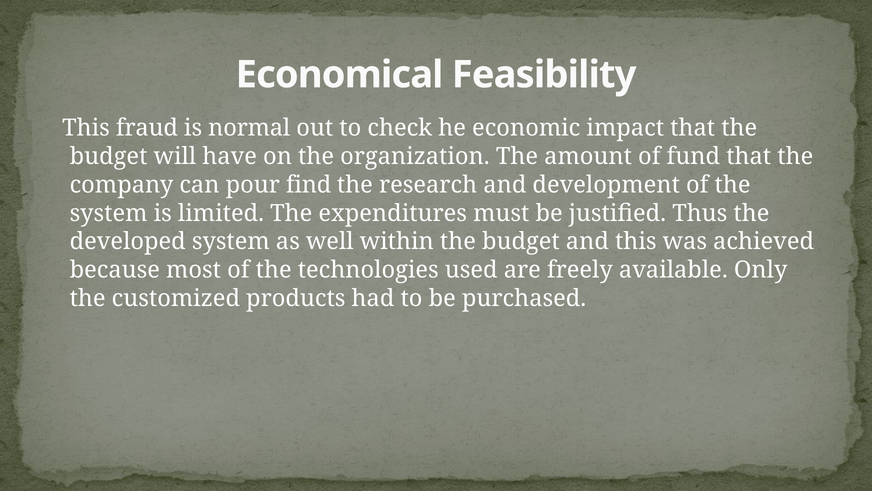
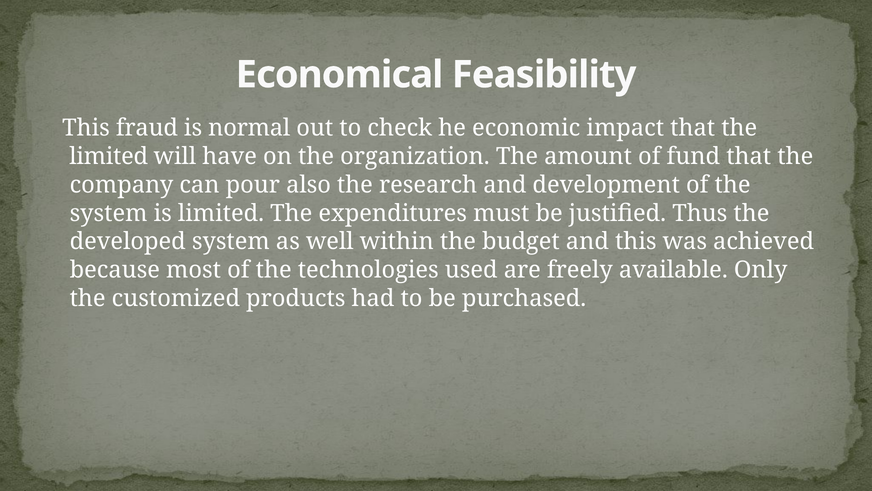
budget: budget -> limited (109, 156)
find: find -> also (309, 185)
